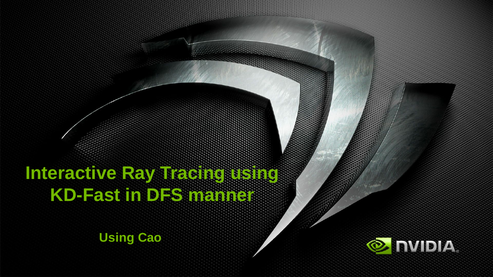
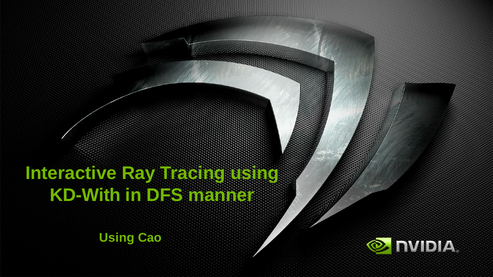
KD-Fast: KD-Fast -> KD-With (85, 195)
